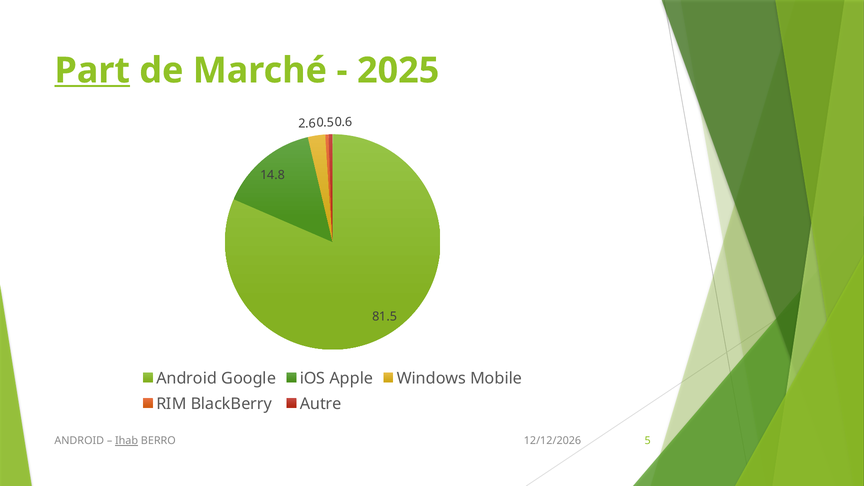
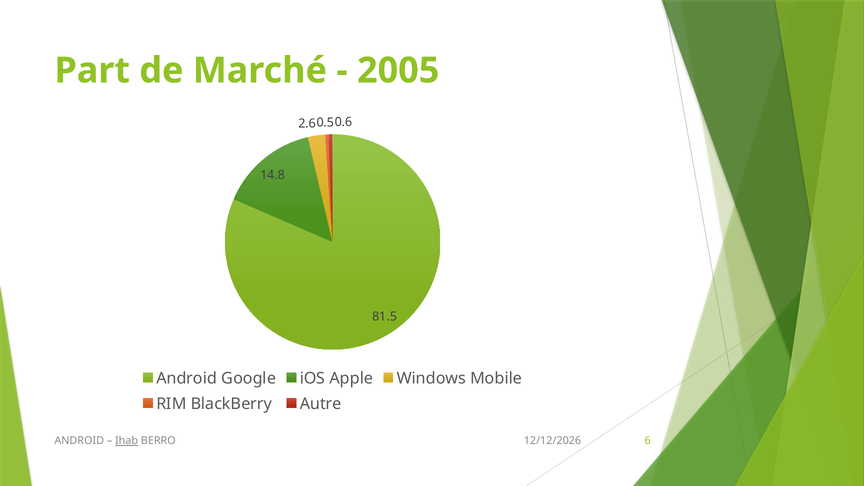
Part underline: present -> none (92, 71)
2025: 2025 -> 2005 (398, 71)
5: 5 -> 6 (648, 441)
